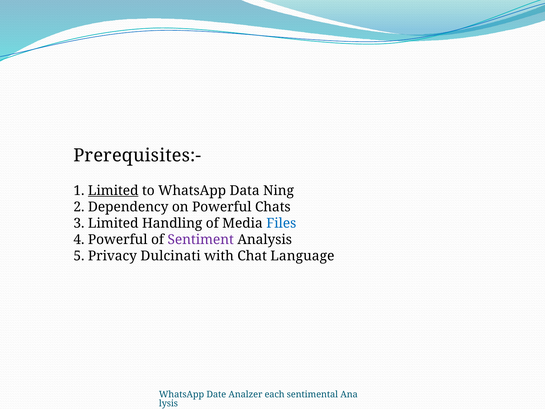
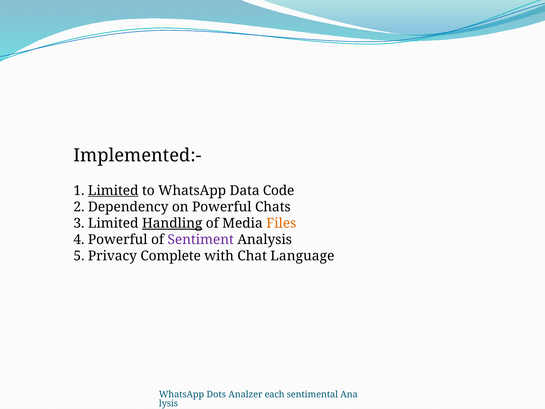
Prerequisites:-: Prerequisites:- -> Implemented:- (137, 155)
Ning: Ning -> Code (279, 190)
Handling underline: none -> present (172, 223)
Files colour: blue -> orange (281, 223)
Dulcinati: Dulcinati -> Complete (171, 256)
Date: Date -> Dots (216, 394)
